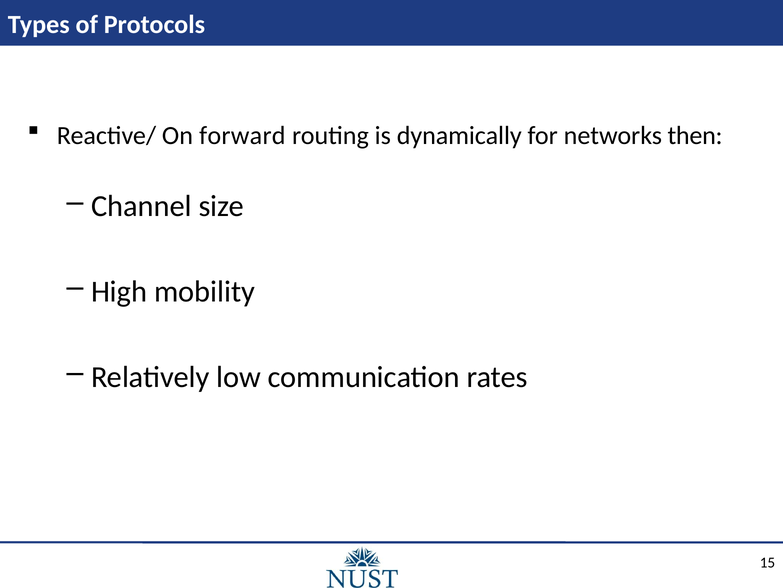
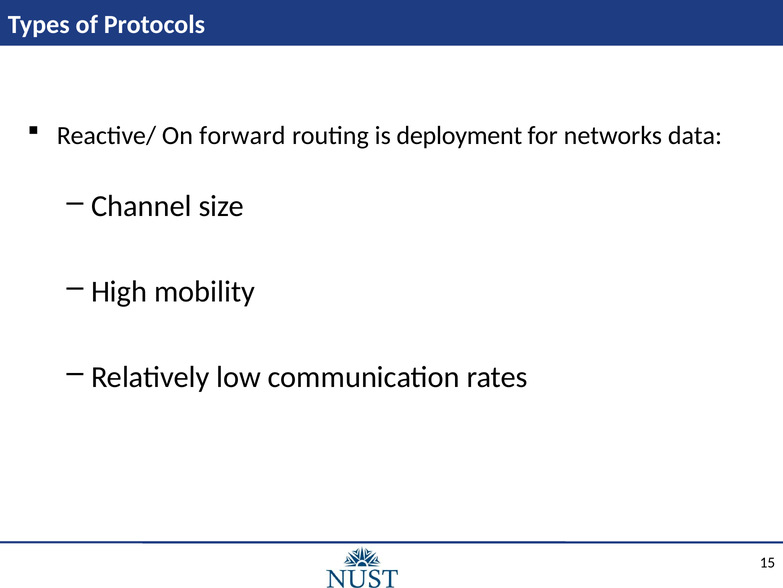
dynamically: dynamically -> deployment (459, 135)
then: then -> data (695, 135)
